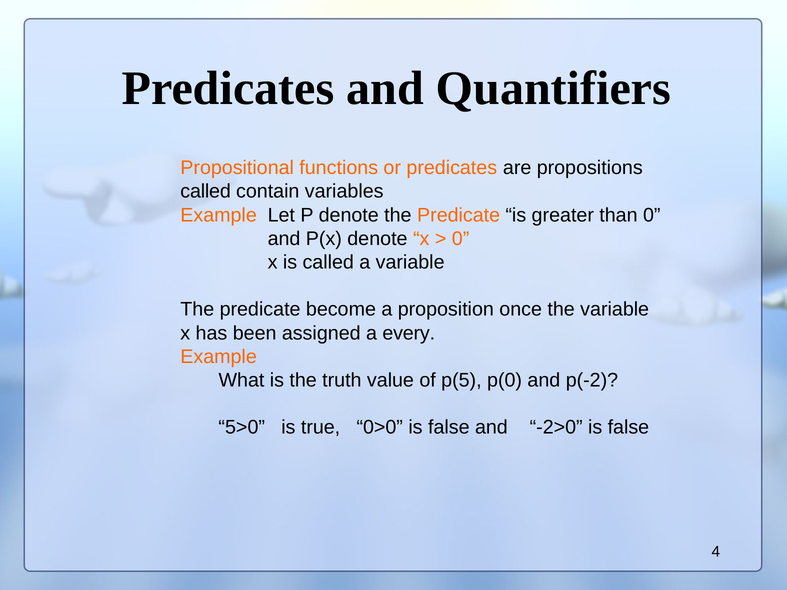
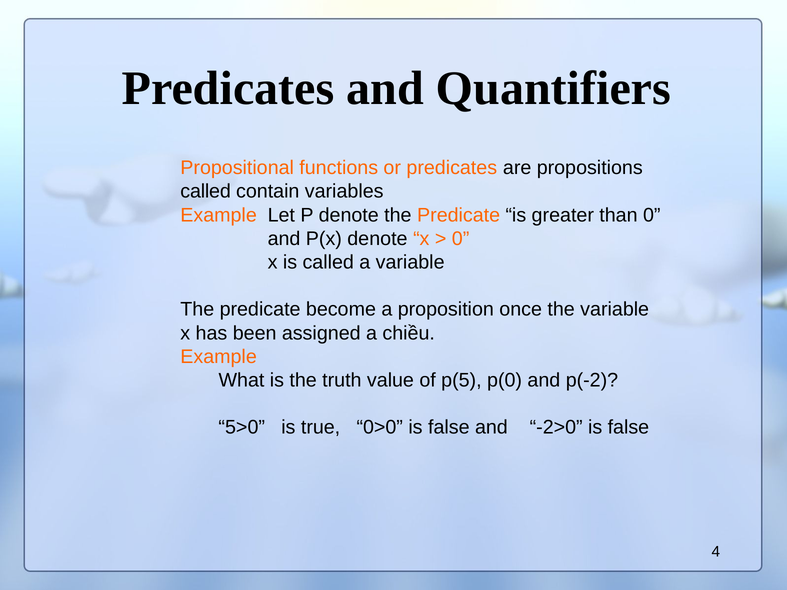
every: every -> chiều (409, 333)
